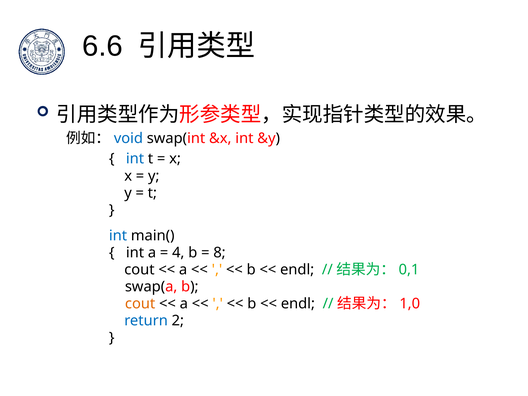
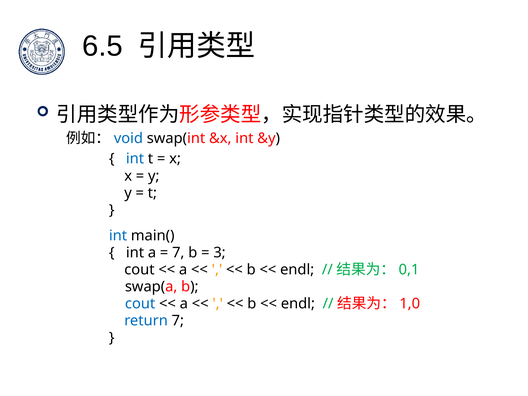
6.6: 6.6 -> 6.5 (102, 46)
4: 4 -> 7 (178, 253)
8: 8 -> 3 (220, 253)
cout colour: orange -> blue (140, 304)
return 2: 2 -> 7 (178, 321)
